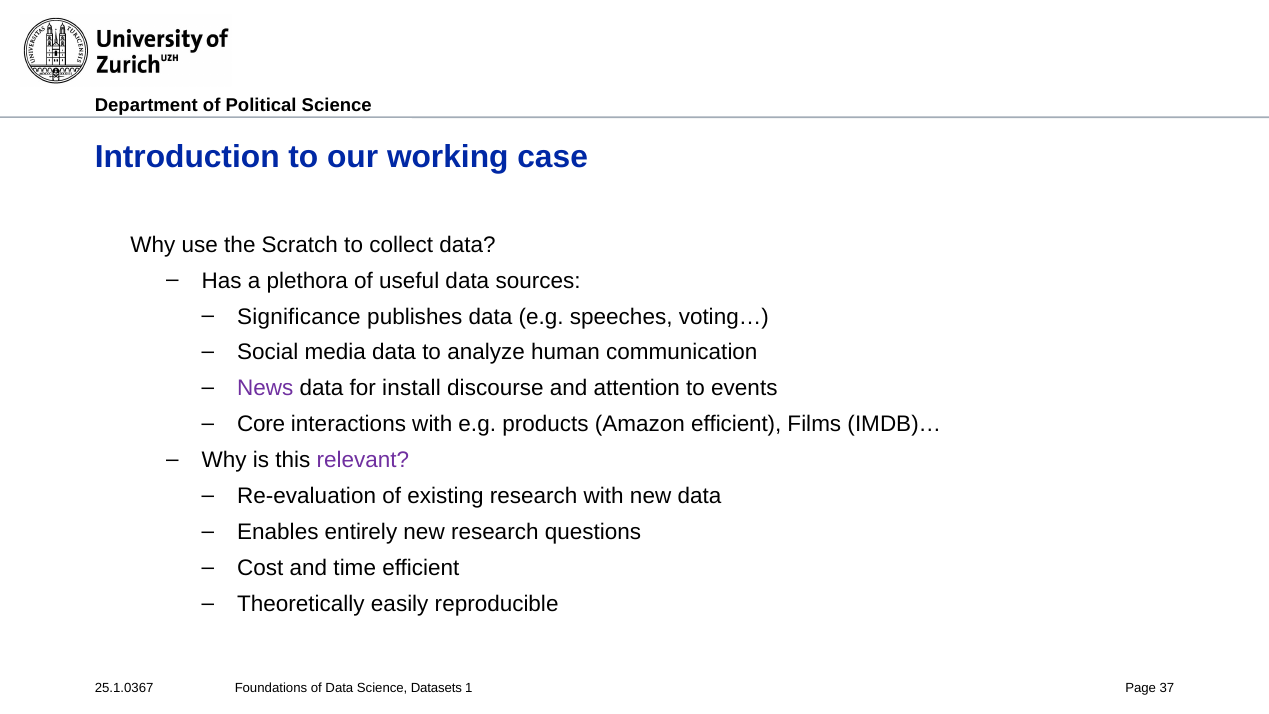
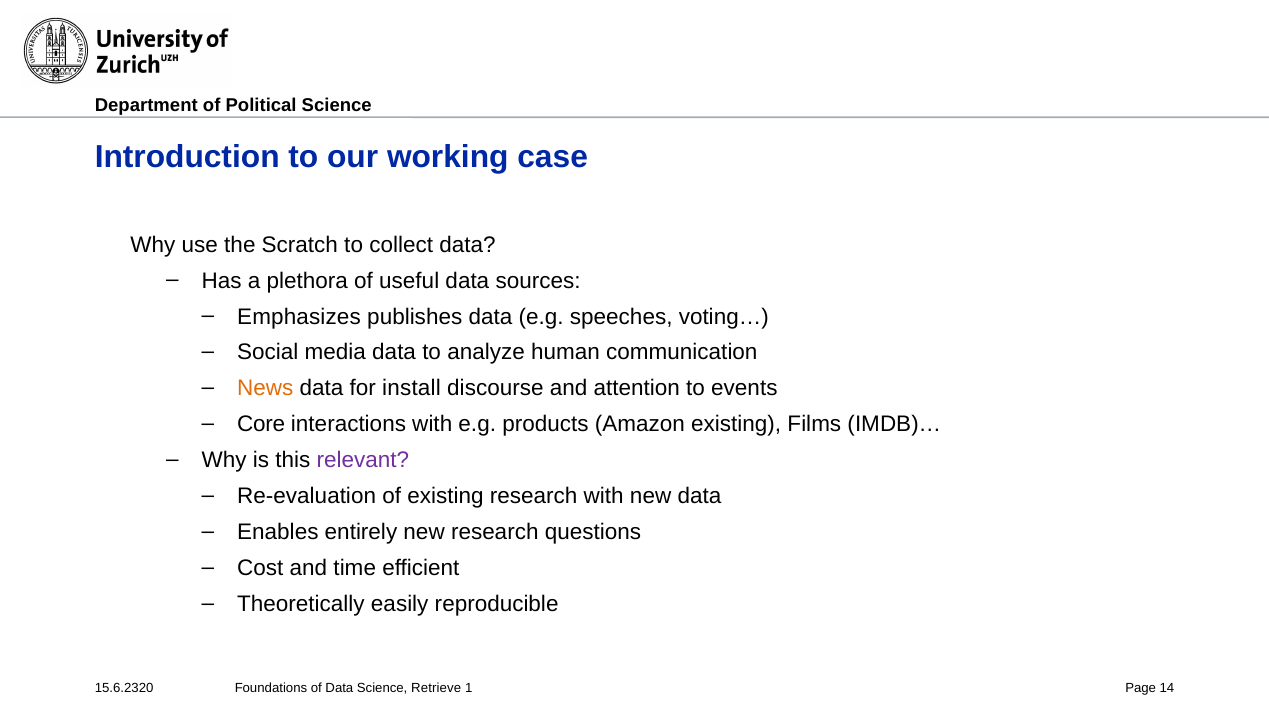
Significance: Significance -> Emphasizes (299, 317)
News colour: purple -> orange (265, 388)
Amazon efficient: efficient -> existing (736, 424)
25.1.0367: 25.1.0367 -> 15.6.2320 (124, 688)
Datasets: Datasets -> Retrieve (436, 688)
37: 37 -> 14 (1167, 688)
